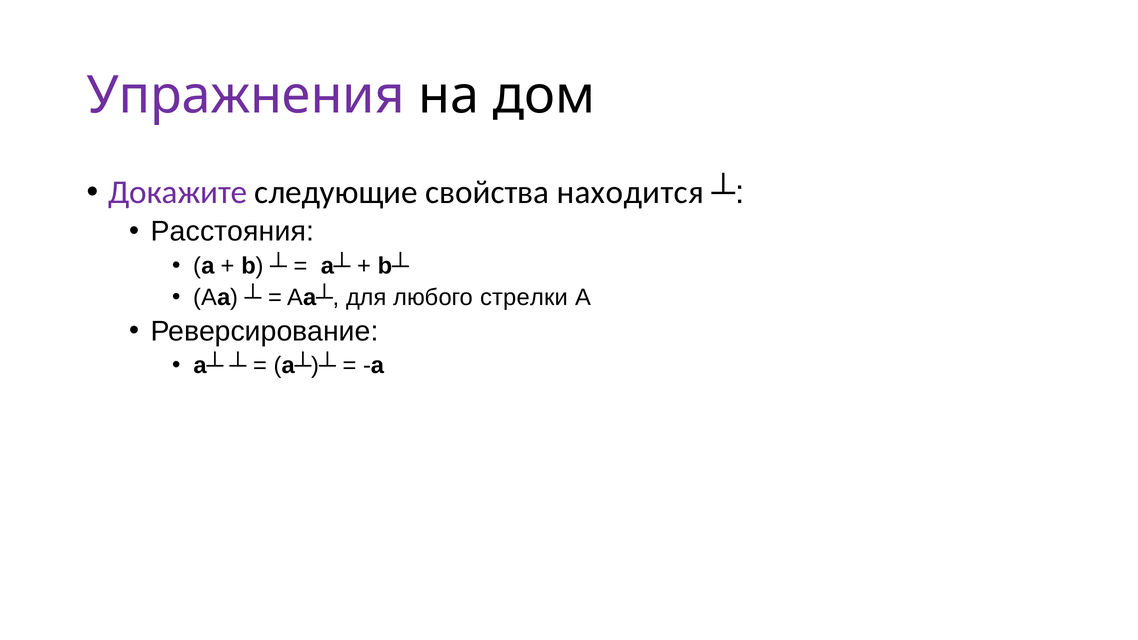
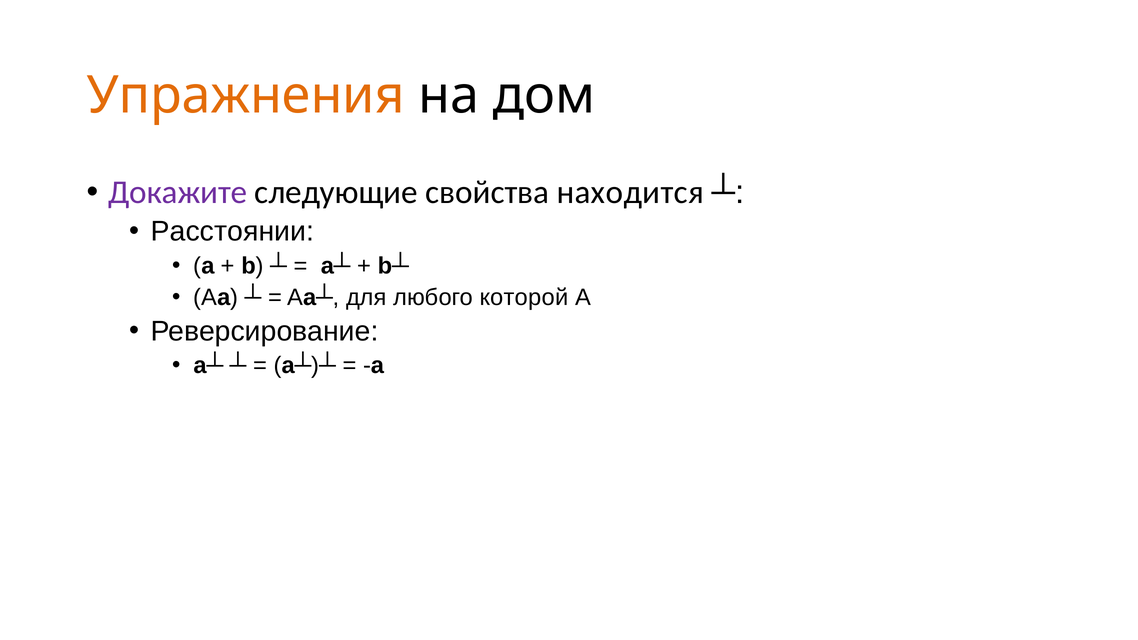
Упражнения colour: purple -> orange (246, 96)
Расстояния: Расстояния -> Расстоянии (232, 232)
стрелки: стрелки -> которой (524, 297)
